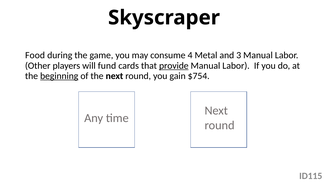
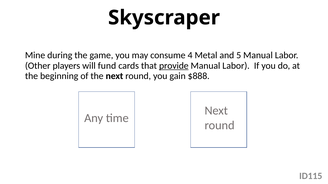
Food: Food -> Mine (35, 55)
3: 3 -> 5 (239, 55)
beginning underline: present -> none (59, 76)
$754: $754 -> $888 (199, 76)
